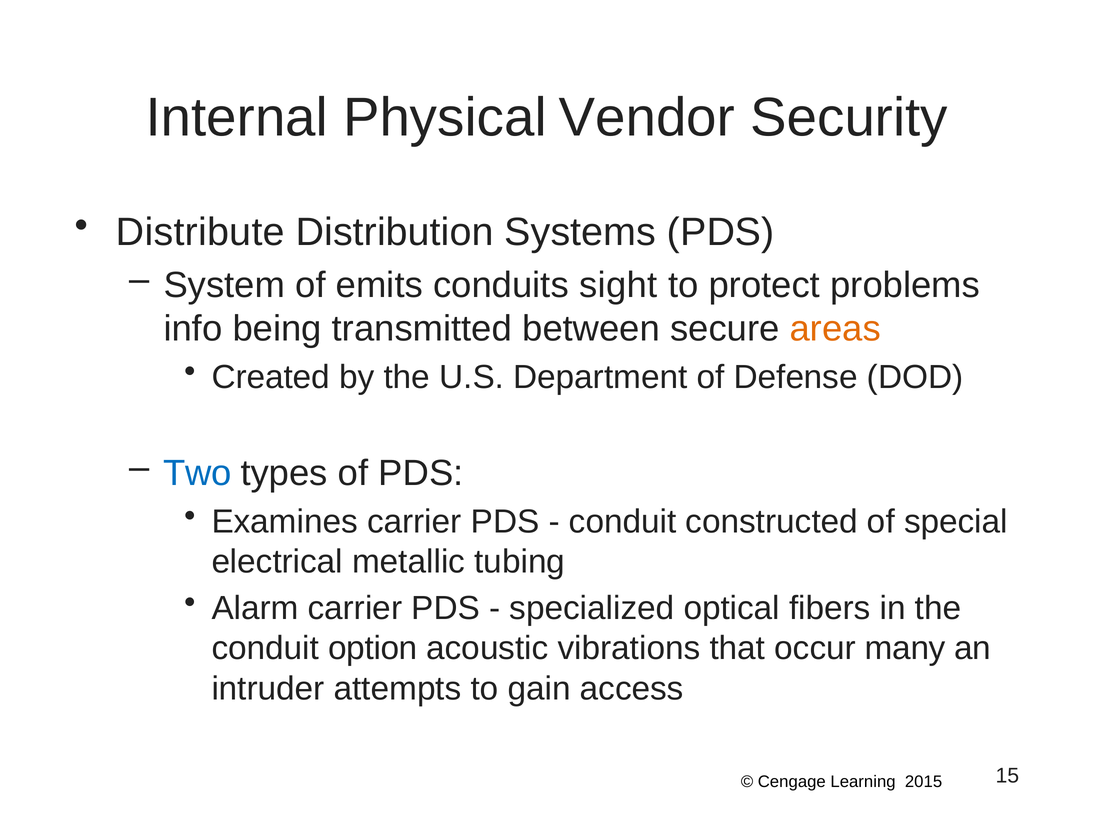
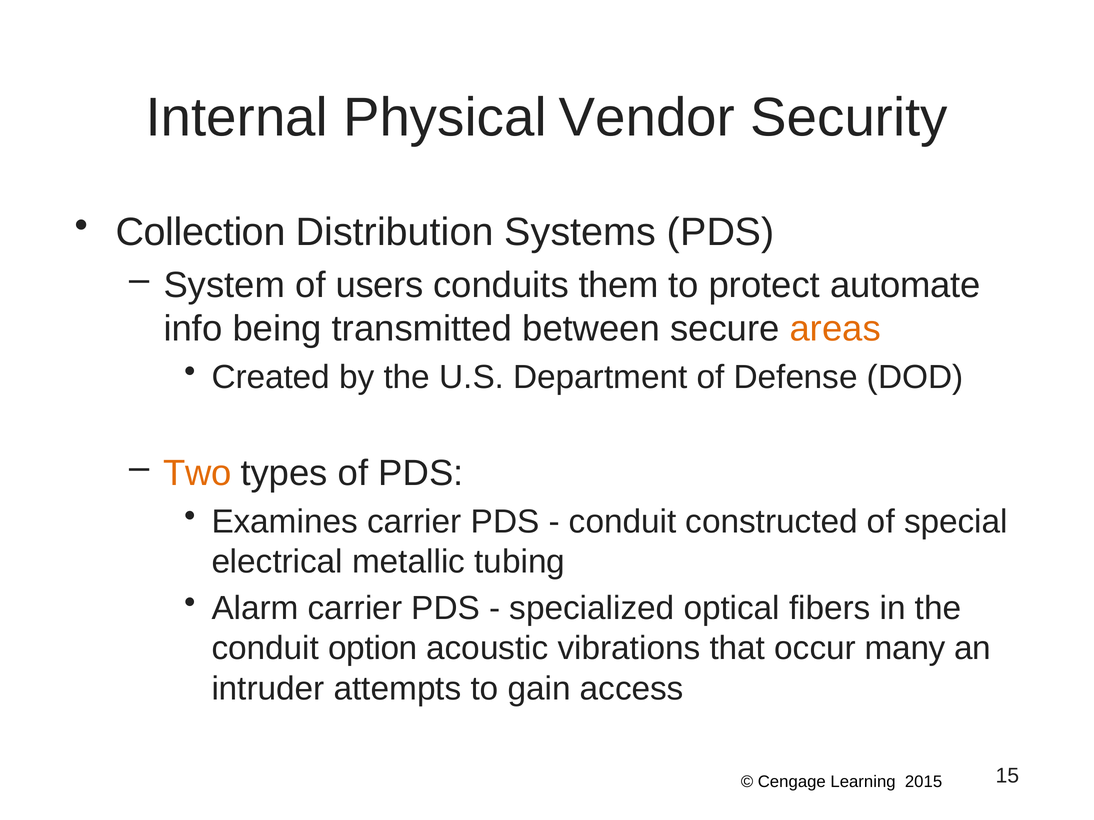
Distribute: Distribute -> Collection (201, 233)
emits: emits -> users (379, 285)
sight: sight -> them (619, 285)
problems: problems -> automate (905, 285)
Two colour: blue -> orange (197, 473)
